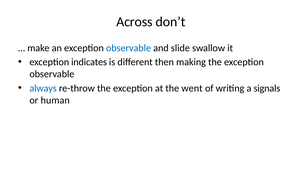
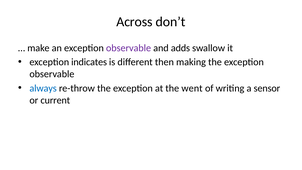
observable colour: blue -> purple (129, 48)
slide: slide -> adds (180, 48)
signals: signals -> sensor (267, 88)
human: human -> current (55, 100)
